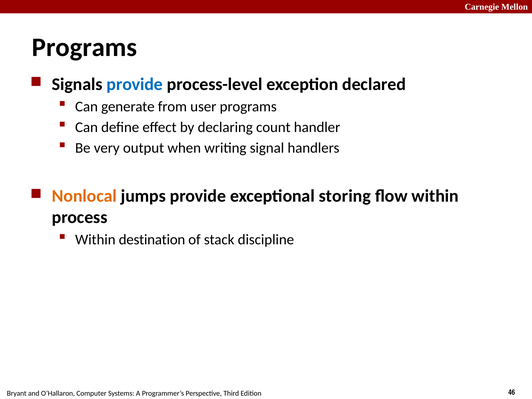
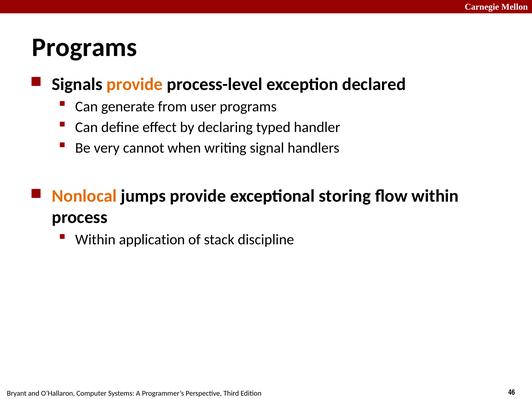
provide colour: blue -> orange (135, 84)
count: count -> typed (273, 127)
output: output -> cannot (144, 148)
destination: destination -> application (152, 240)
